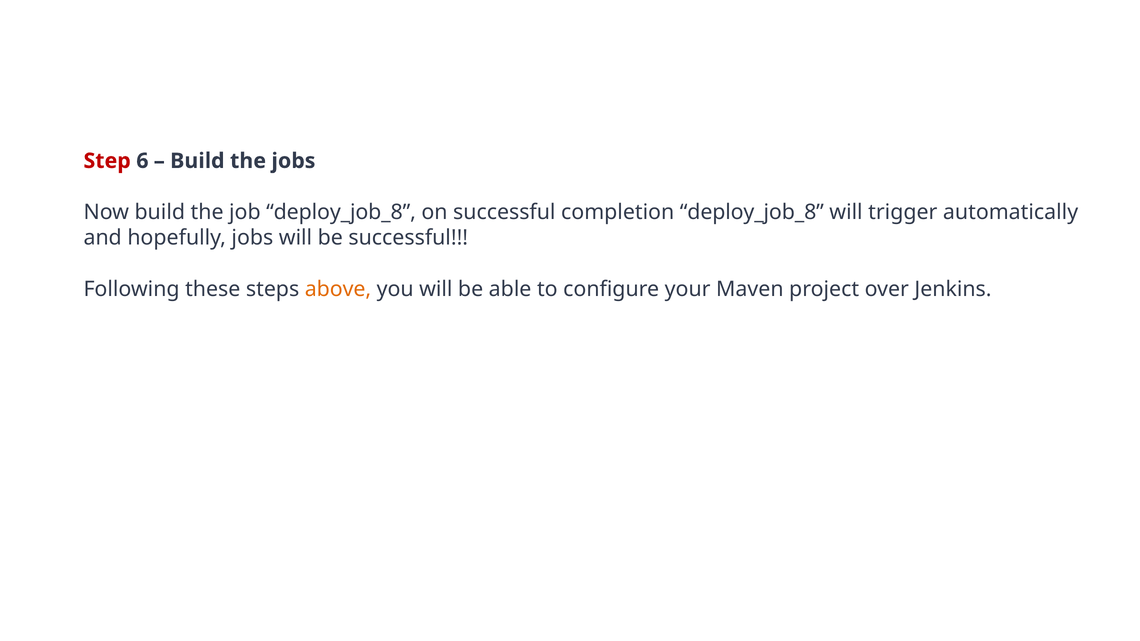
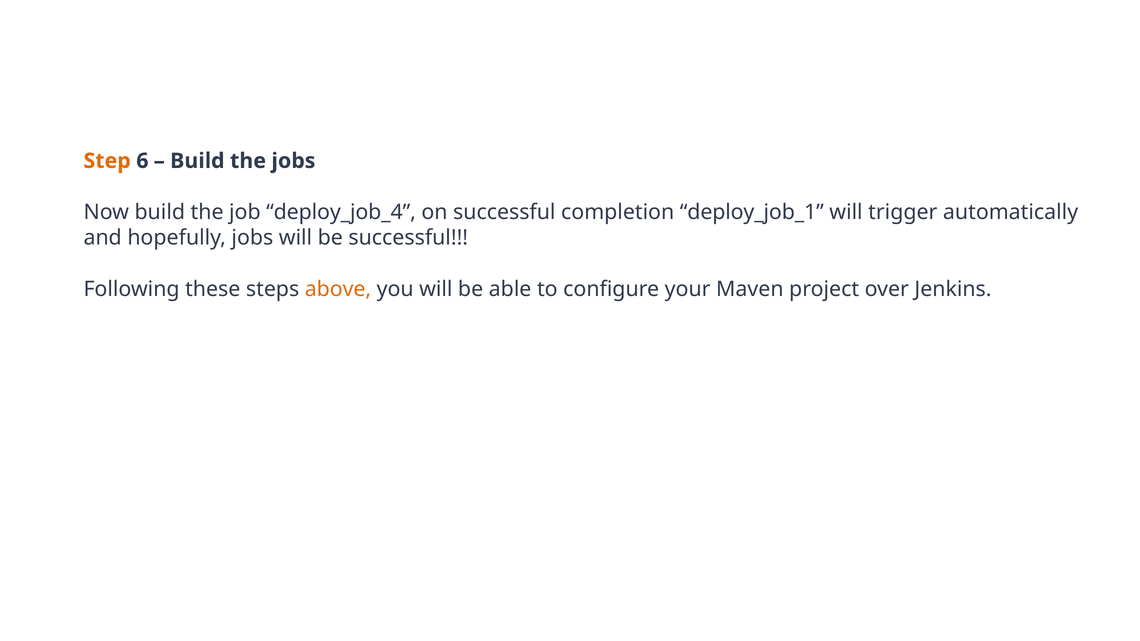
Step colour: red -> orange (107, 161)
job deploy_job_8: deploy_job_8 -> deploy_job_4 (341, 212)
completion deploy_job_8: deploy_job_8 -> deploy_job_1 (752, 212)
